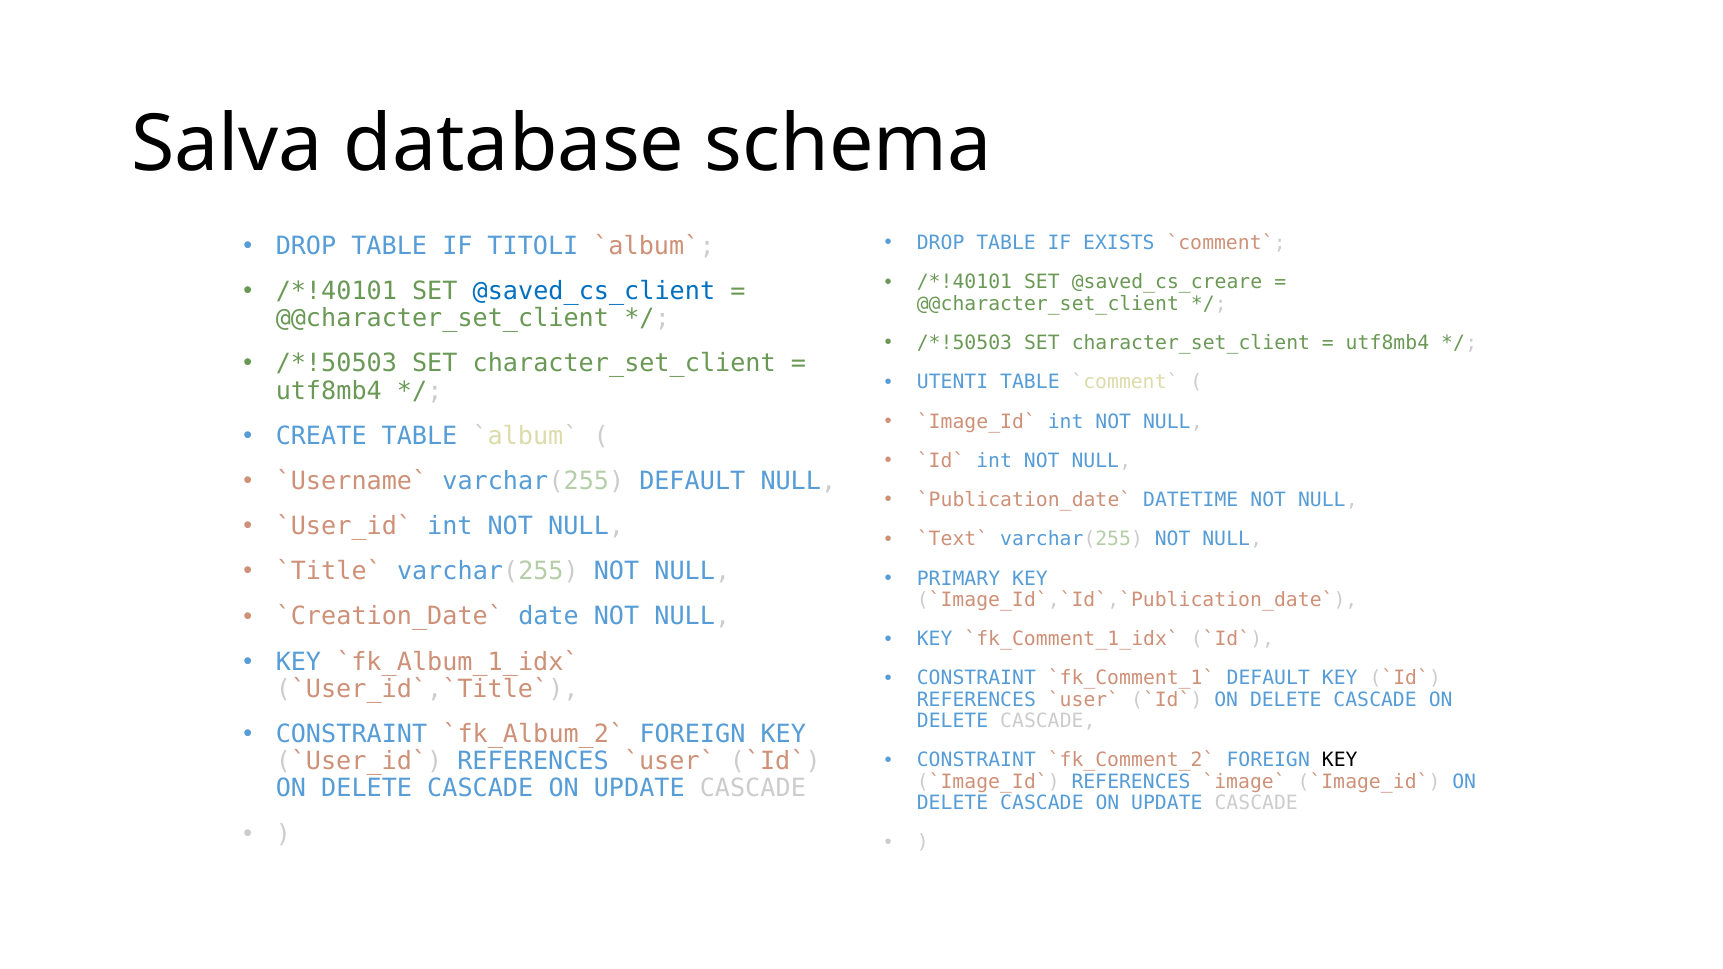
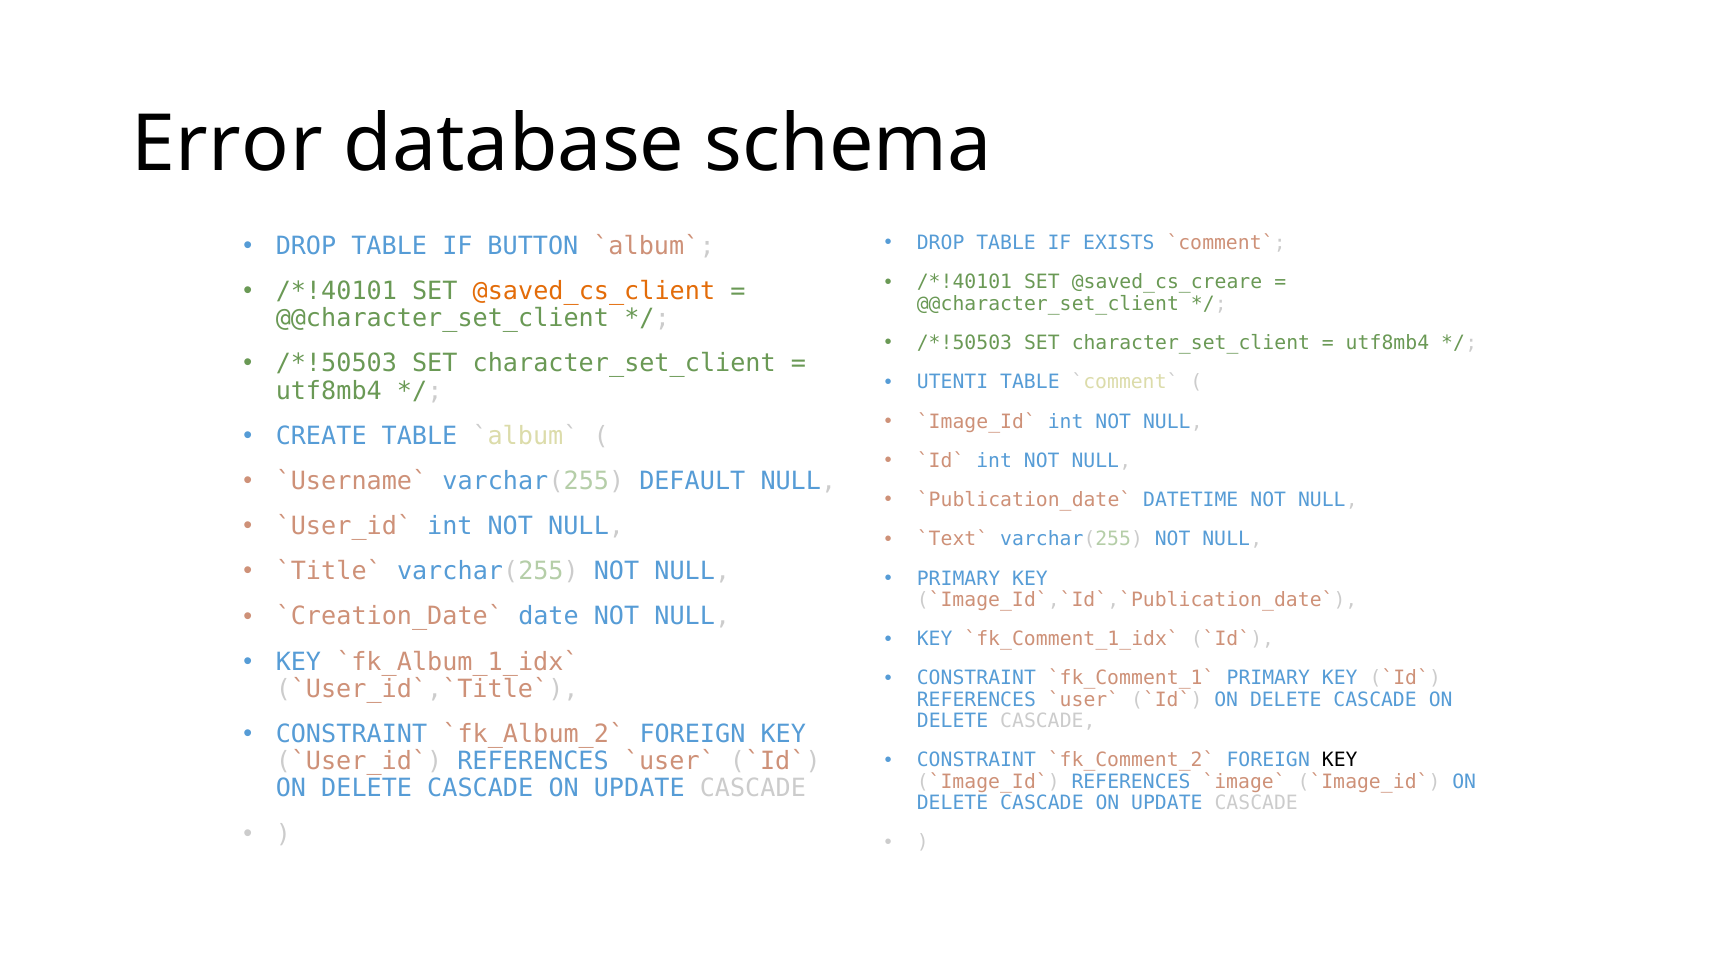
Salva: Salva -> Error (227, 145)
TITOLI: TITOLI -> BUTTON (533, 246)
@saved_cs_client colour: blue -> orange (594, 291)
DEFAULT: DEFAULT -> PRIMARY (1268, 679)
